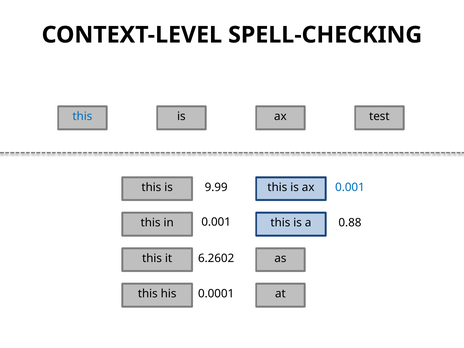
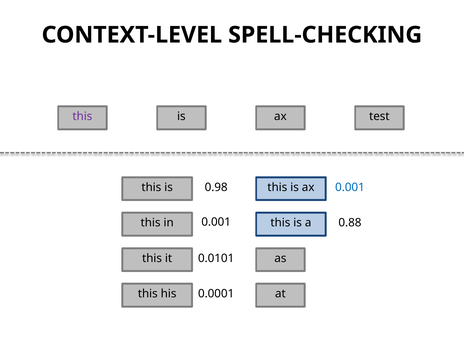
this colour: blue -> purple (82, 116)
9.99: 9.99 -> 0.98 (216, 187)
6.2602: 6.2602 -> 0.0101 (216, 258)
